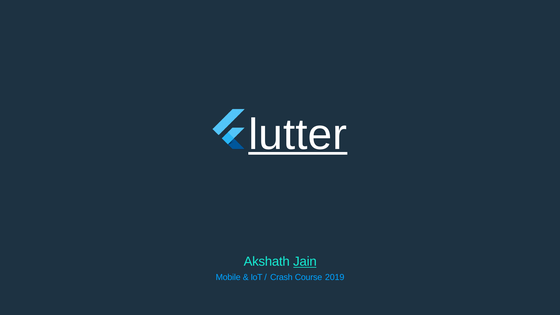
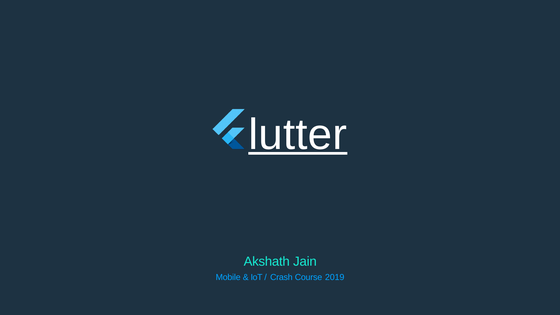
Jain underline: present -> none (305, 262)
